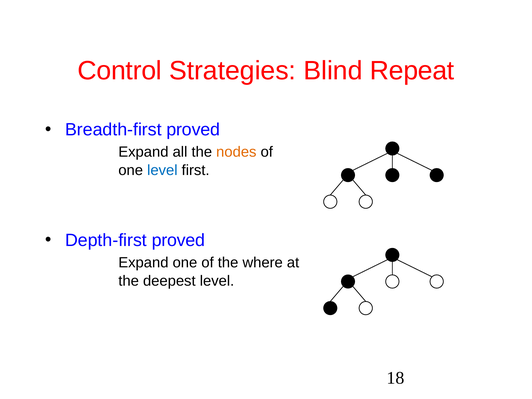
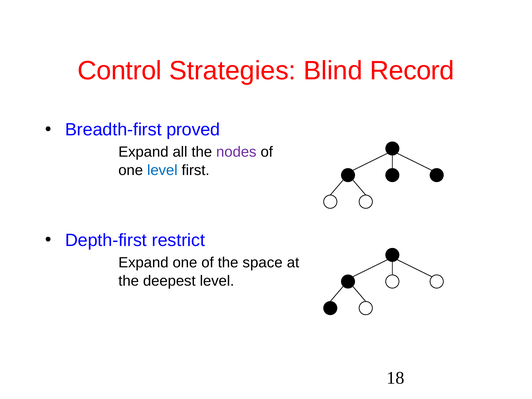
Repeat: Repeat -> Record (412, 71)
nodes colour: orange -> purple (236, 152)
Depth-first proved: proved -> restrict (178, 240)
where: where -> space (263, 263)
